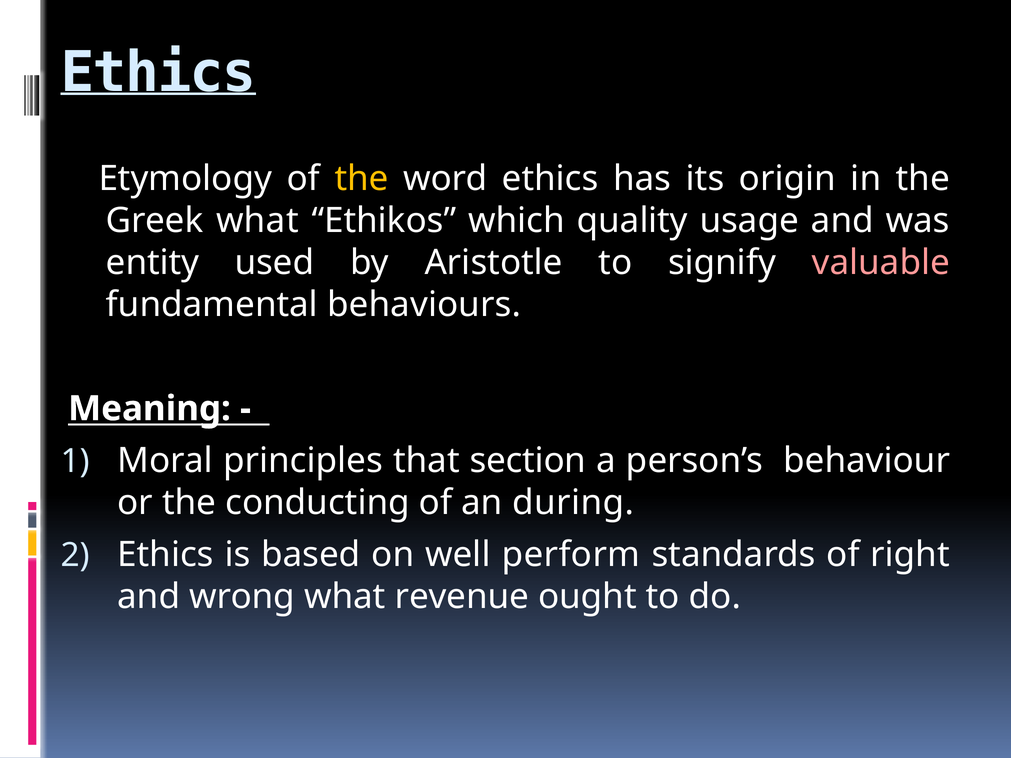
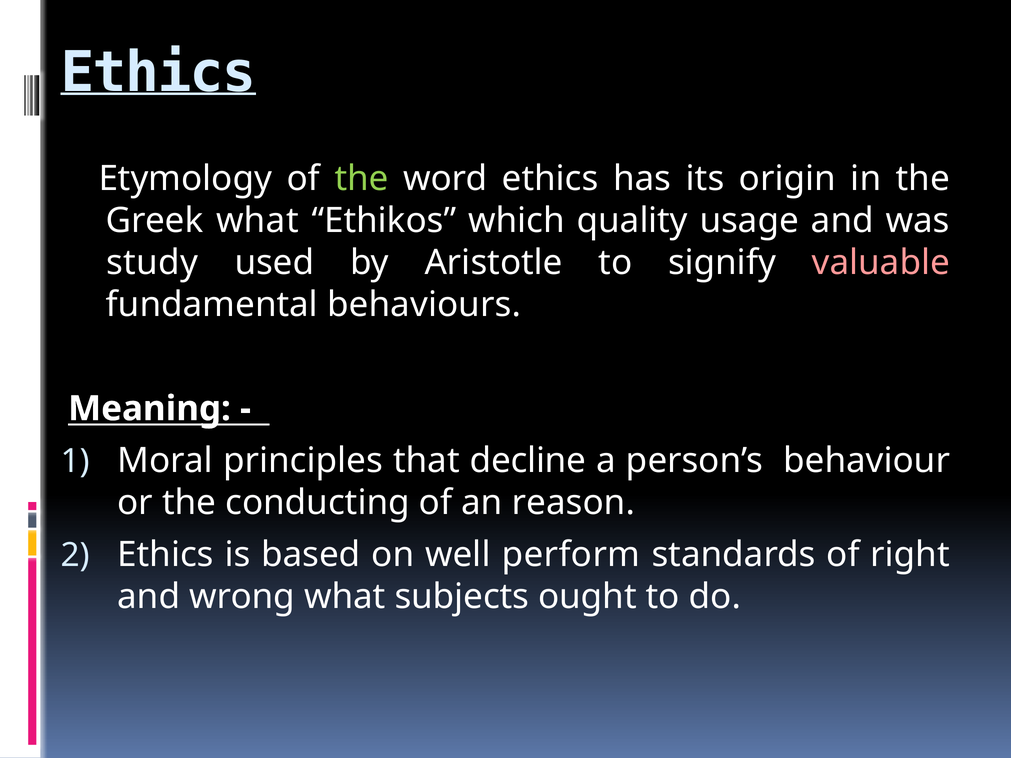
the colour: yellow -> light green (362, 179)
entity: entity -> study (152, 263)
section: section -> decline (528, 461)
during: during -> reason (573, 503)
revenue: revenue -> subjects (462, 597)
